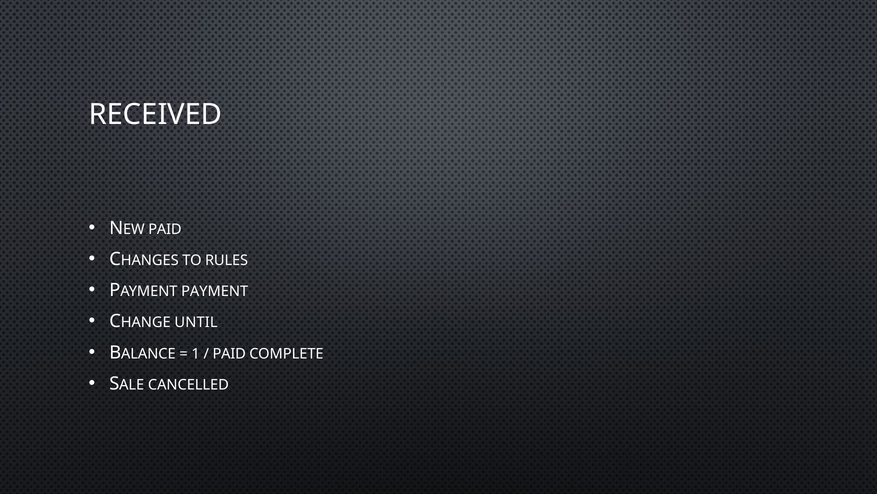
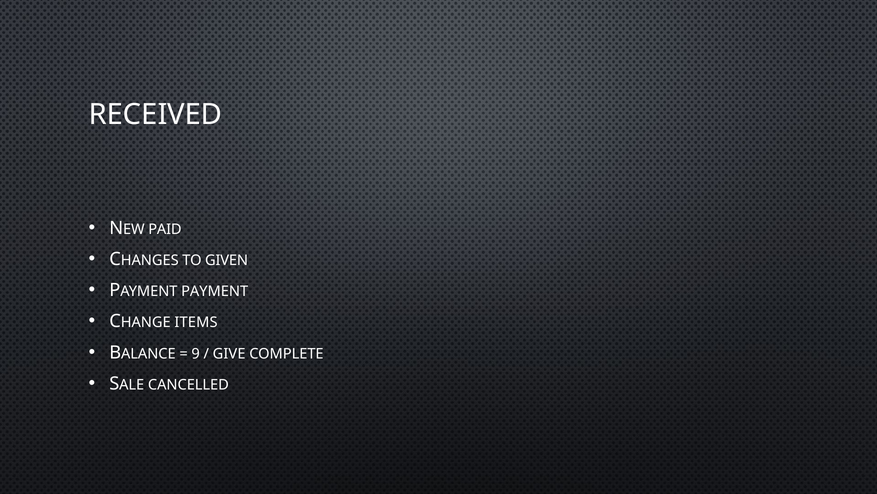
RULES: RULES -> GIVEN (227, 260)
UNTIL: UNTIL -> ITEMS (196, 322)
1: 1 -> 9 (196, 353)
PAID: PAID -> GIVE (229, 353)
